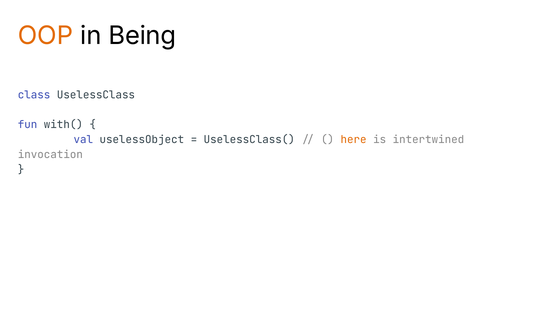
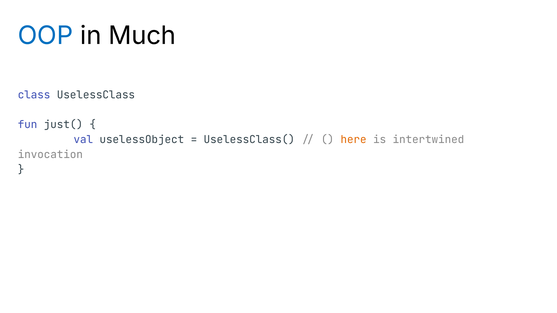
OOP colour: orange -> blue (45, 36)
Being: Being -> Much (142, 36)
with(: with( -> just( (63, 125)
